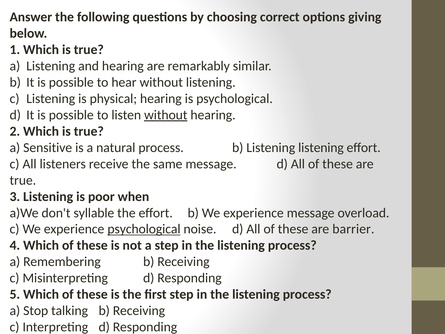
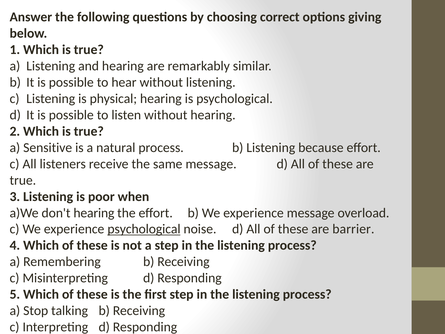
without underline: present -> none (166, 115)
Listening listening: listening -> because (321, 147)
don't syllable: syllable -> hearing (94, 213)
